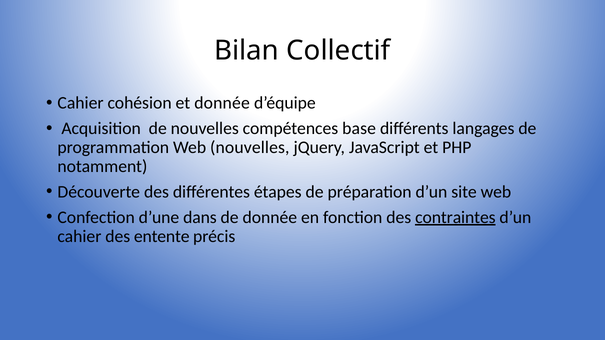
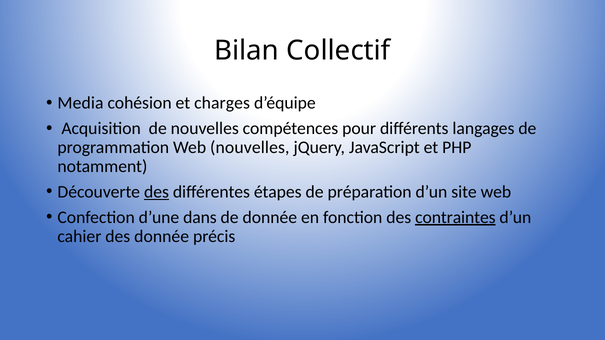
Cahier: Cahier -> Media (80, 103)
et donnée: donnée -> charges (222, 103)
base: base -> pour (359, 129)
des underline: none -> present (156, 192)
des entente: entente -> donnée (162, 236)
